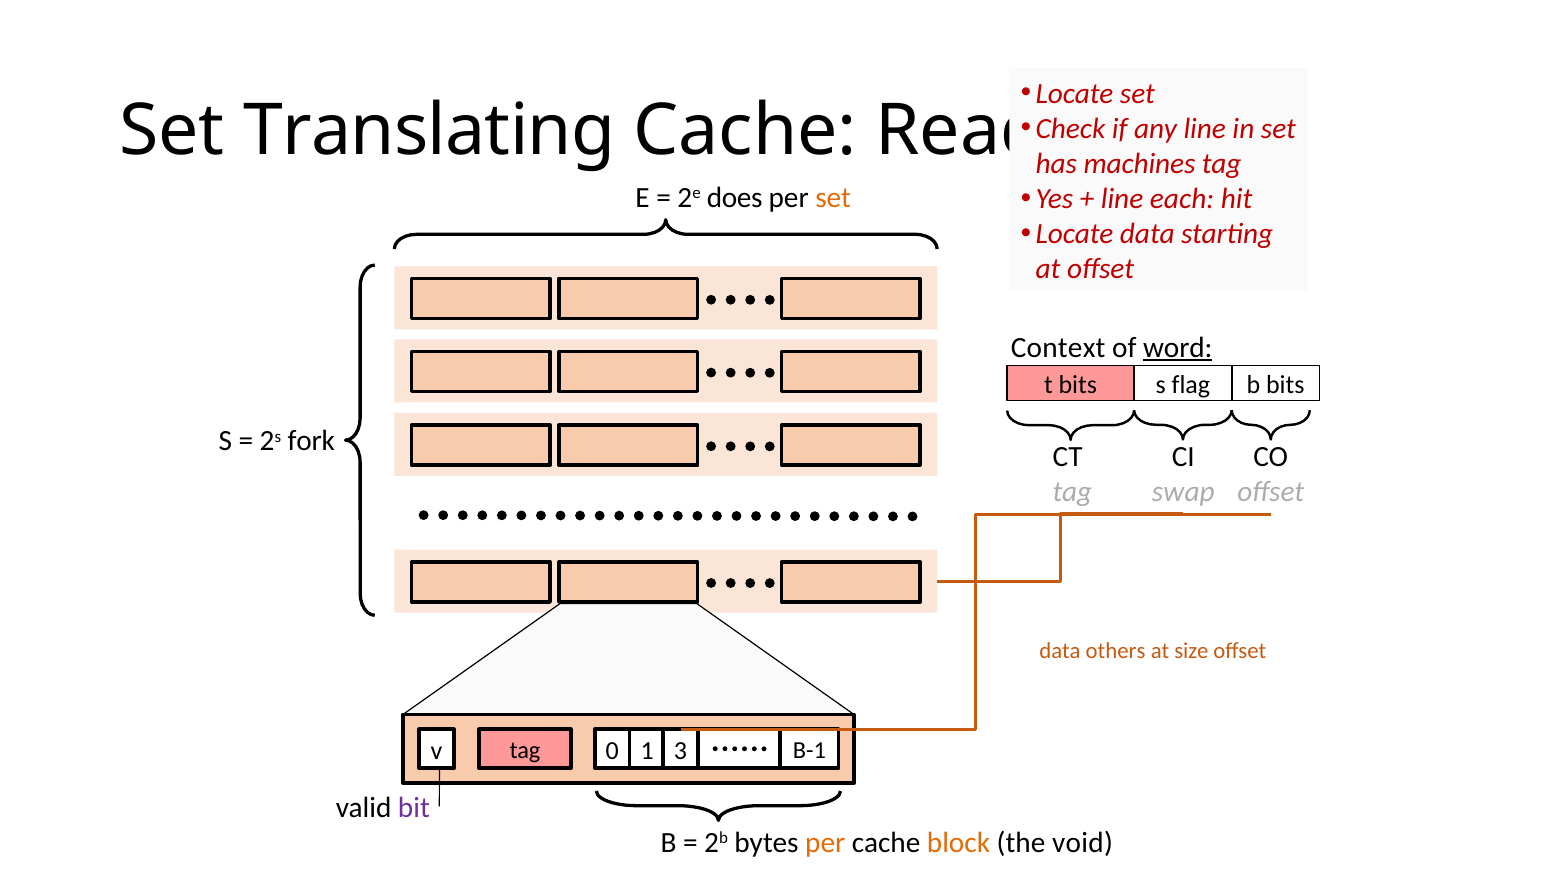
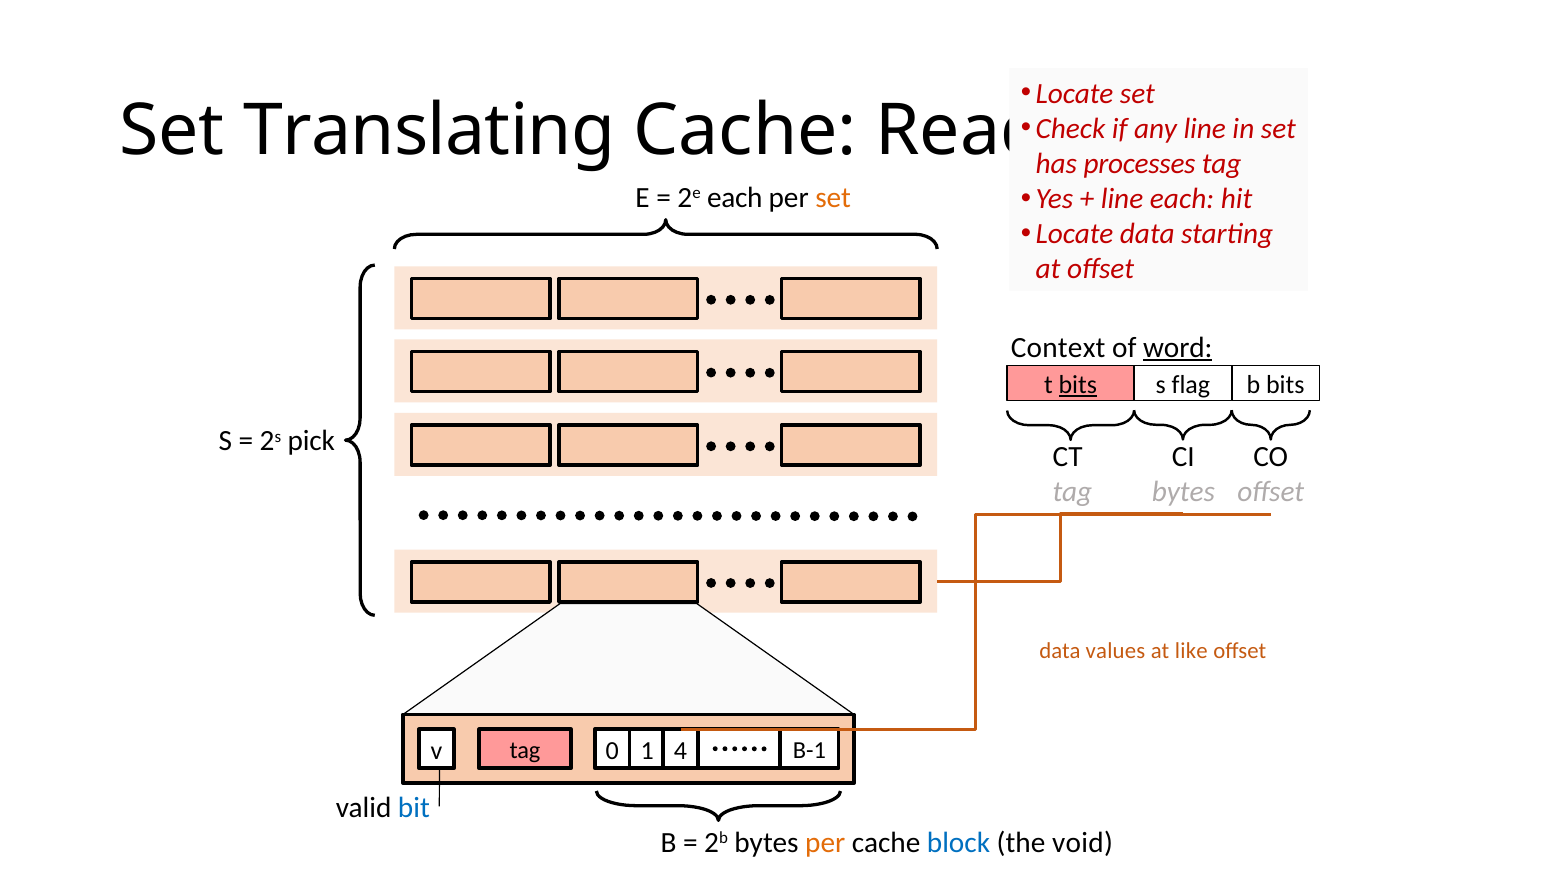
machines: machines -> processes (1140, 164)
2e does: does -> each (735, 198)
bits underline: none -> present (1078, 385)
fork: fork -> pick (311, 441)
swap: swap -> bytes (1183, 492)
others: others -> values (1115, 650)
size: size -> like (1191, 650)
3: 3 -> 4 (681, 750)
bit colour: purple -> blue (414, 808)
block colour: orange -> blue (958, 842)
